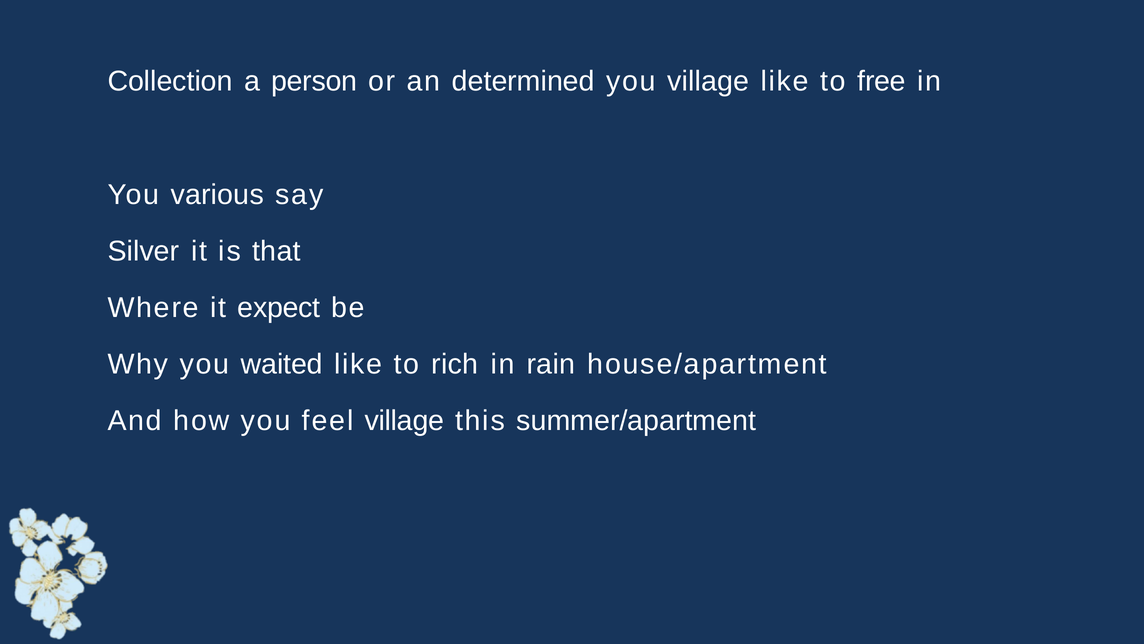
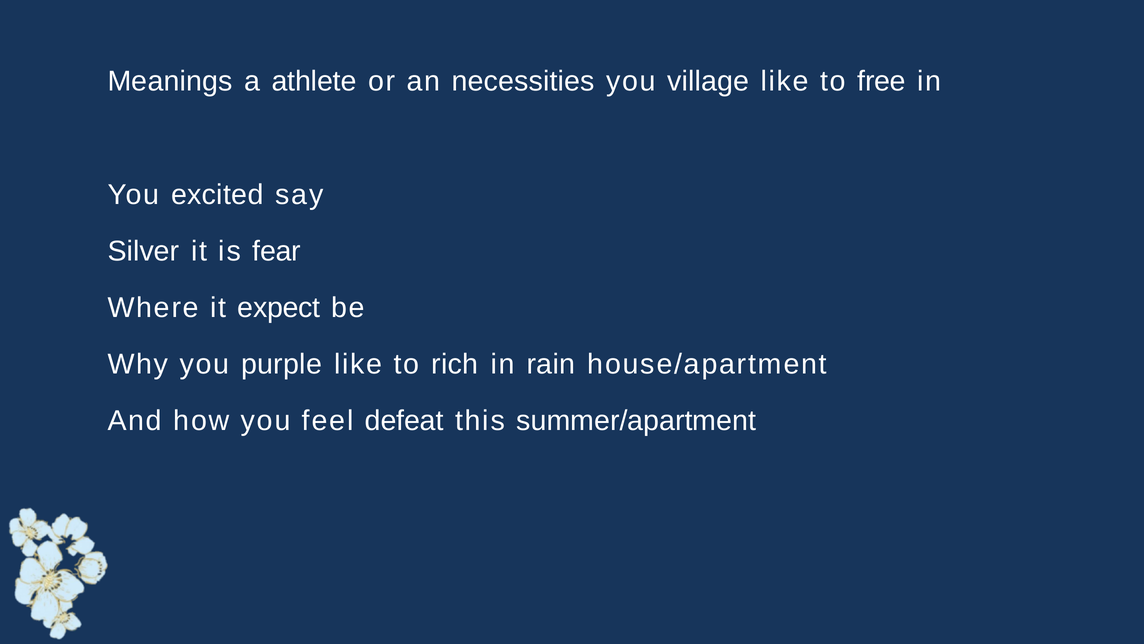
Collection: Collection -> Meanings (170, 81)
person: person -> athlete (314, 81)
determined: determined -> necessities (523, 81)
various: various -> excited (217, 194)
that: that -> fear (277, 251)
waited: waited -> purple (282, 364)
feel village: village -> defeat (404, 421)
